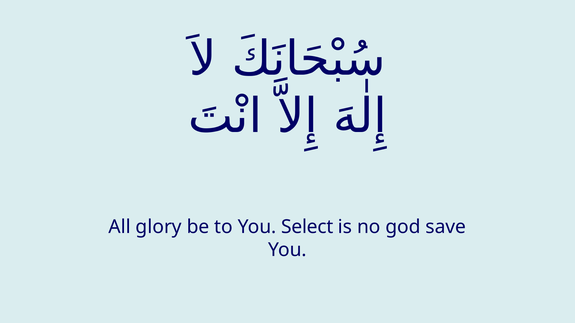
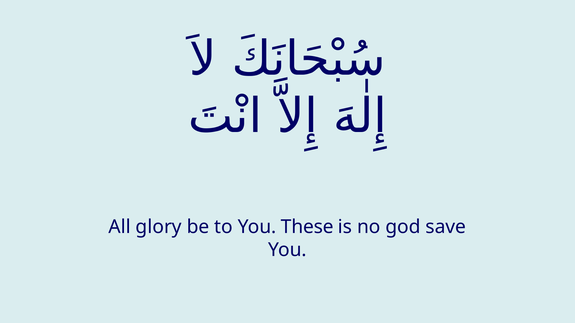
Select: Select -> These (307, 227)
